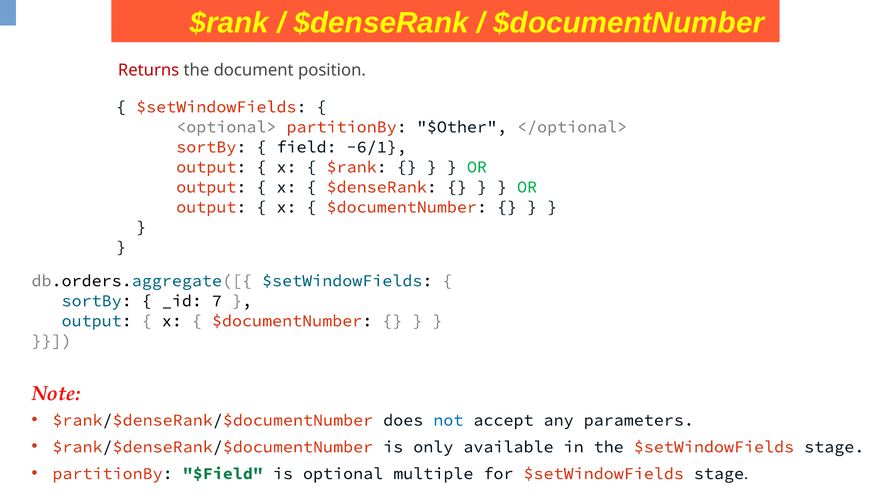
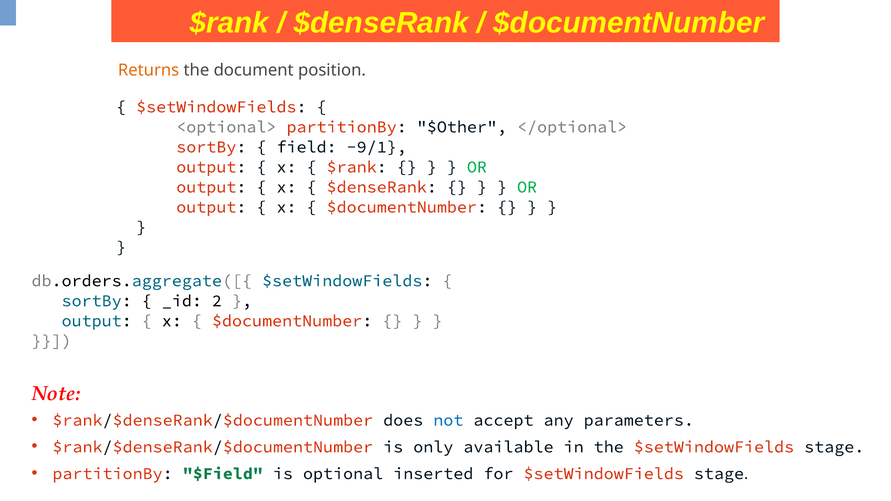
Returns colour: red -> orange (149, 70)
-6/1: -6/1 -> -9/1 (377, 147)
7: 7 -> 2 (217, 301)
multiple: multiple -> inserted (433, 474)
